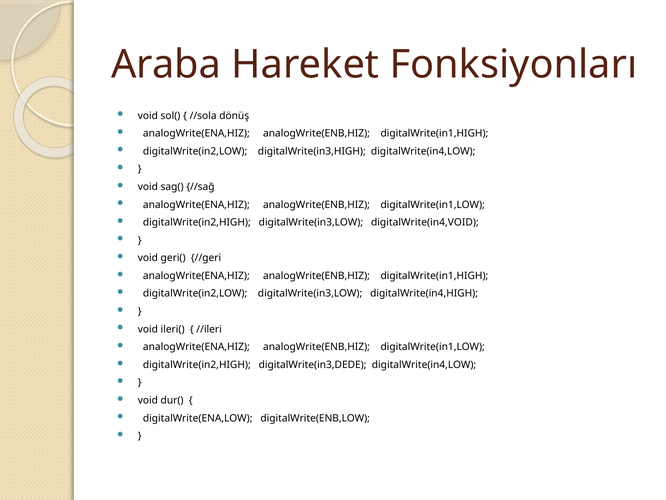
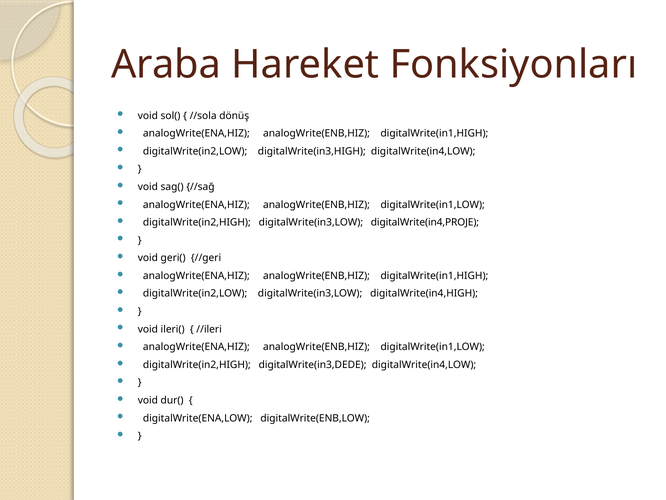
digitalWrite(in4,VOID: digitalWrite(in4,VOID -> digitalWrite(in4,PROJE (425, 222)
